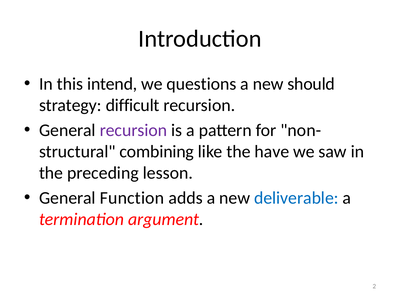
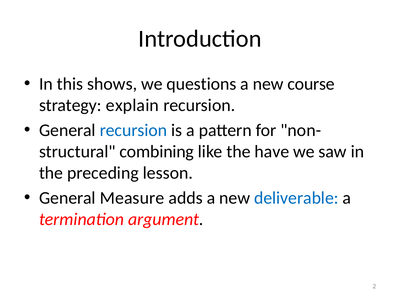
intend: intend -> shows (112, 84)
should: should -> course (311, 84)
difficult: difficult -> explain (132, 105)
recursion colour: purple -> blue (133, 130)
Function: Function -> Measure (132, 198)
